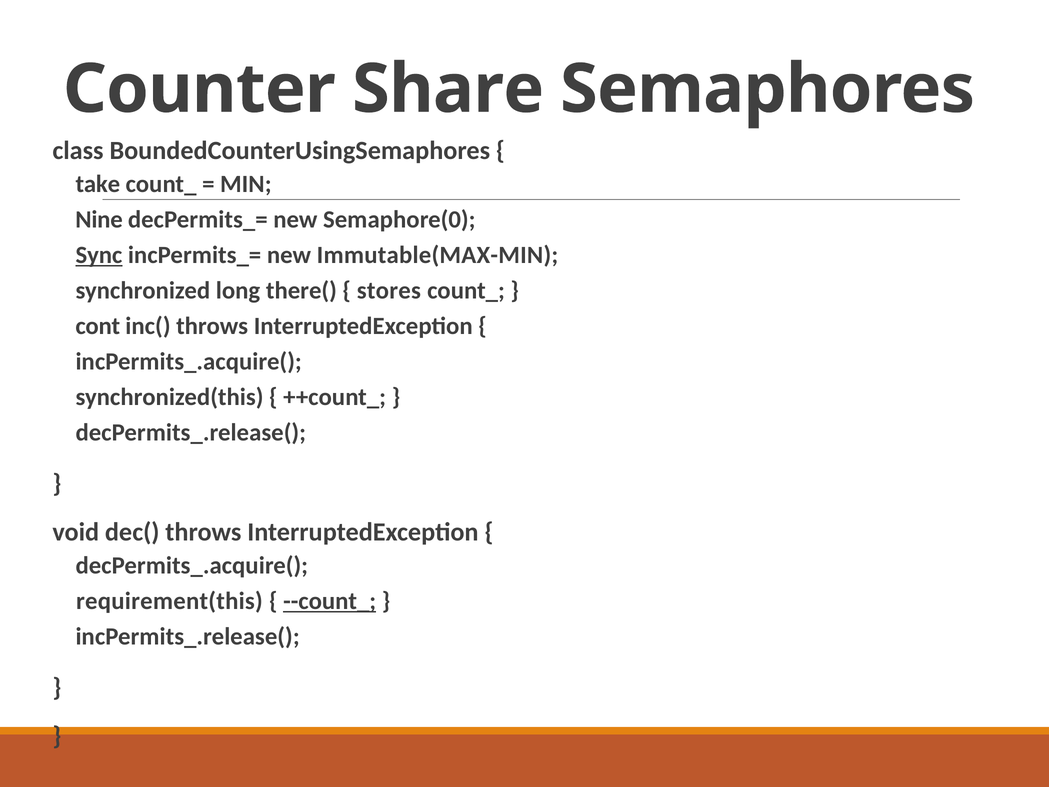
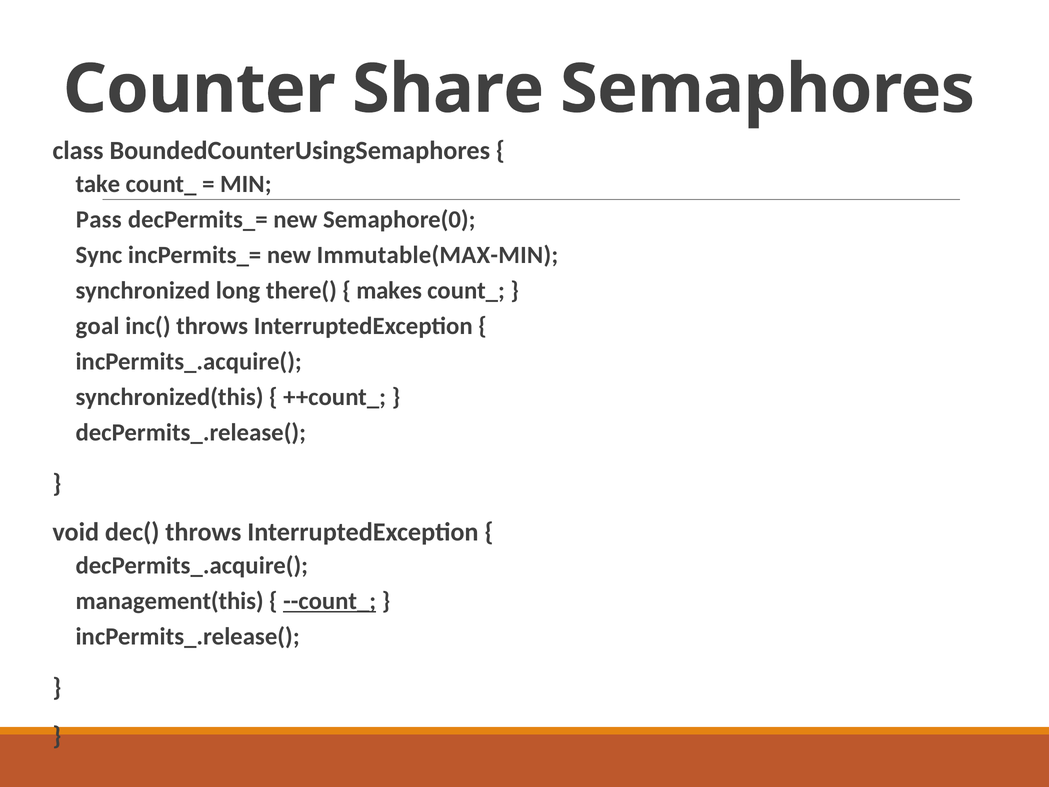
Nine: Nine -> Pass (99, 219)
Sync underline: present -> none (99, 255)
stores: stores -> makes (389, 290)
cont: cont -> goal (98, 326)
requirement(this: requirement(this -> management(this (170, 601)
